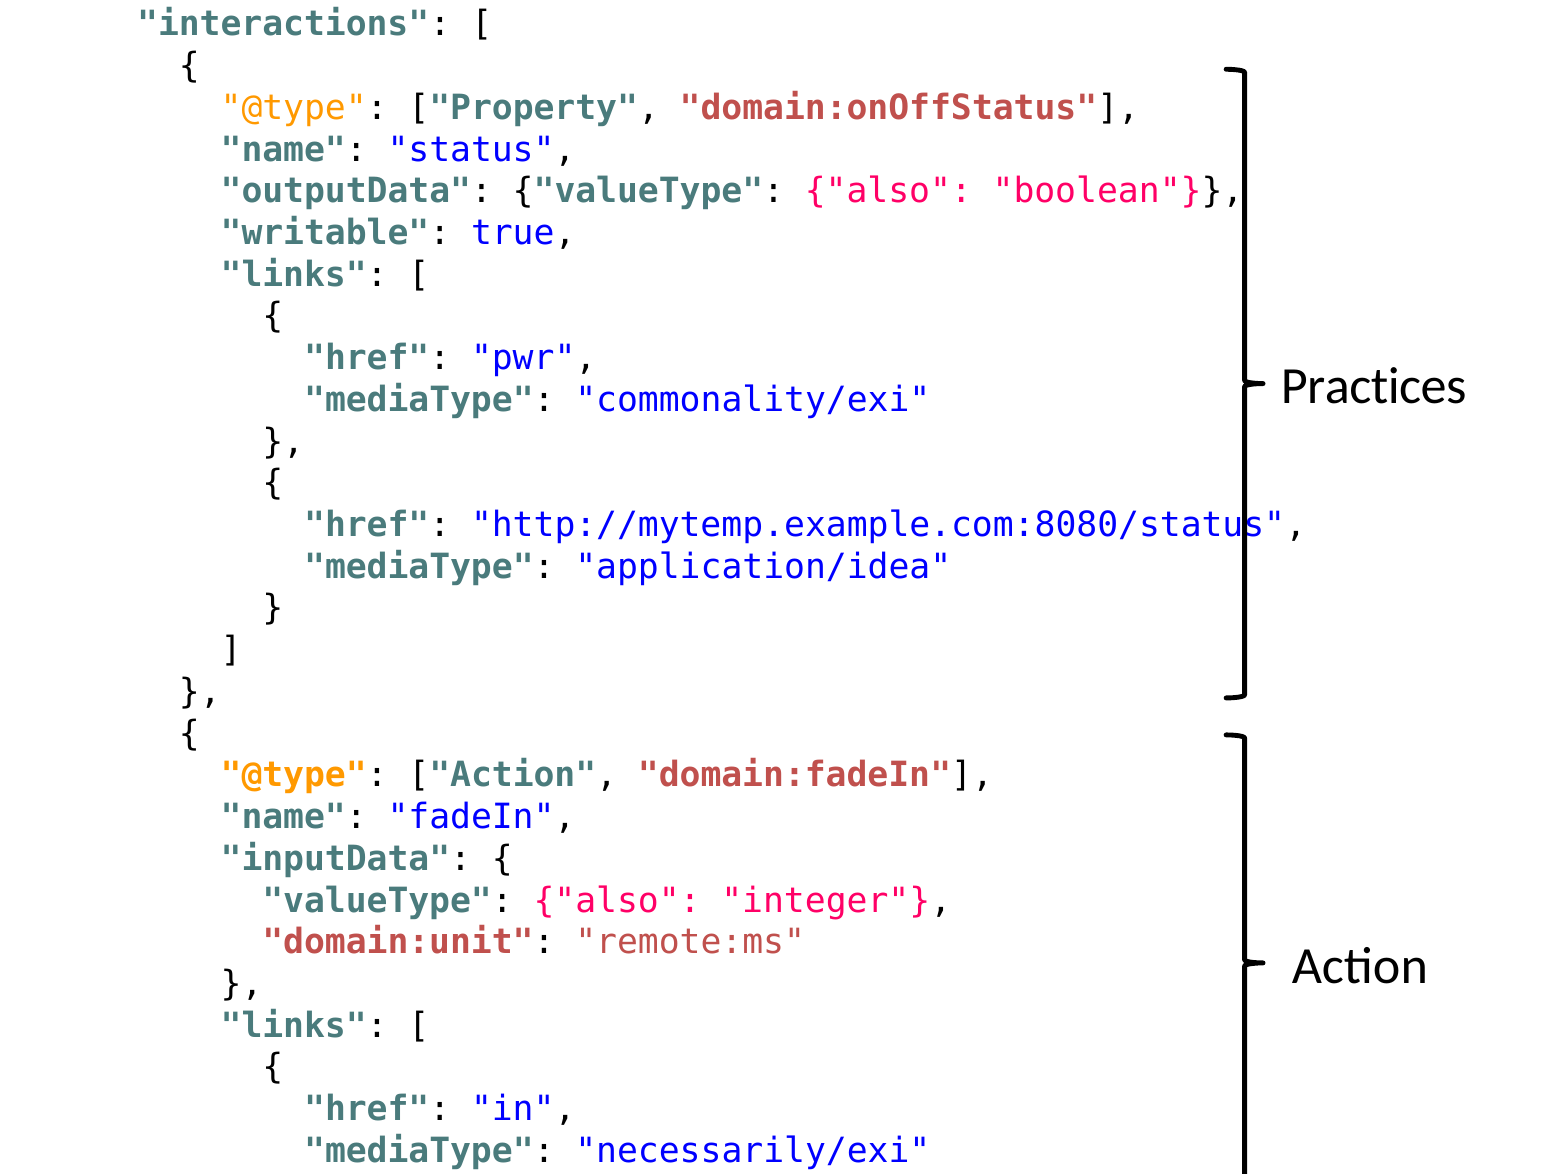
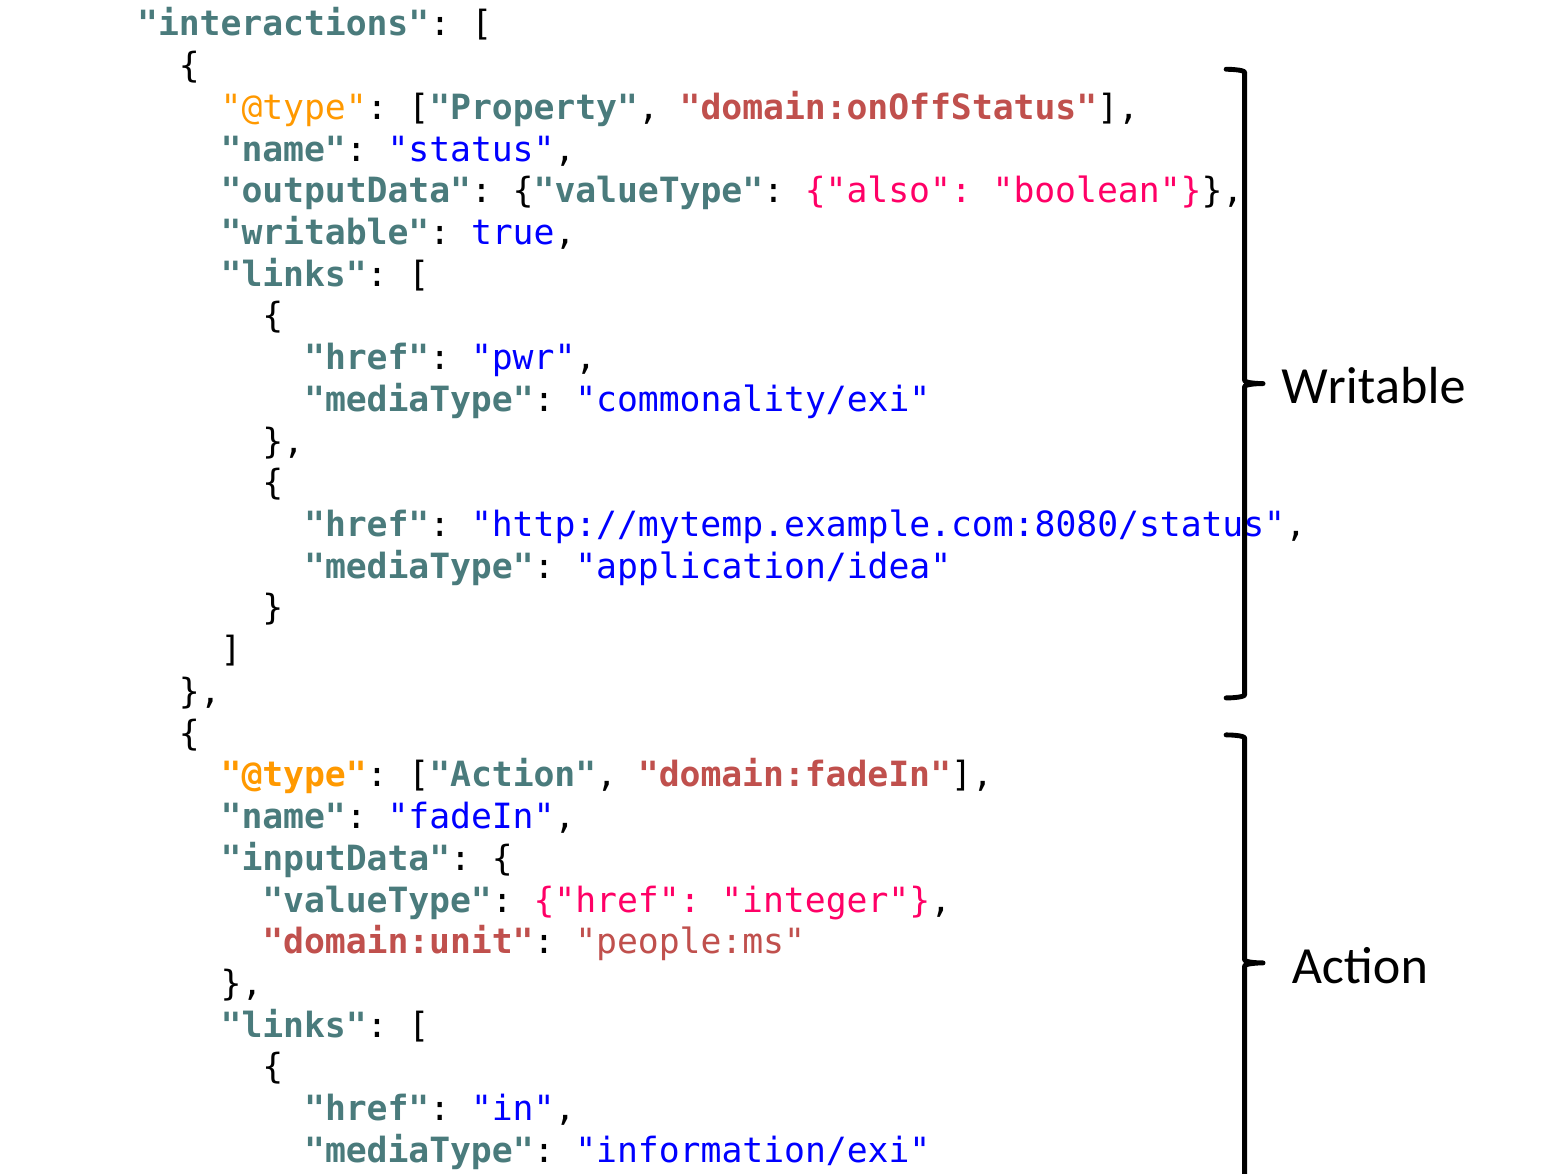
Practices: Practices -> Writable (1373, 387)
also: also -> href (617, 900)
remote:ms: remote:ms -> people:ms (690, 942)
necessarily/exi: necessarily/exi -> information/exi (753, 1151)
